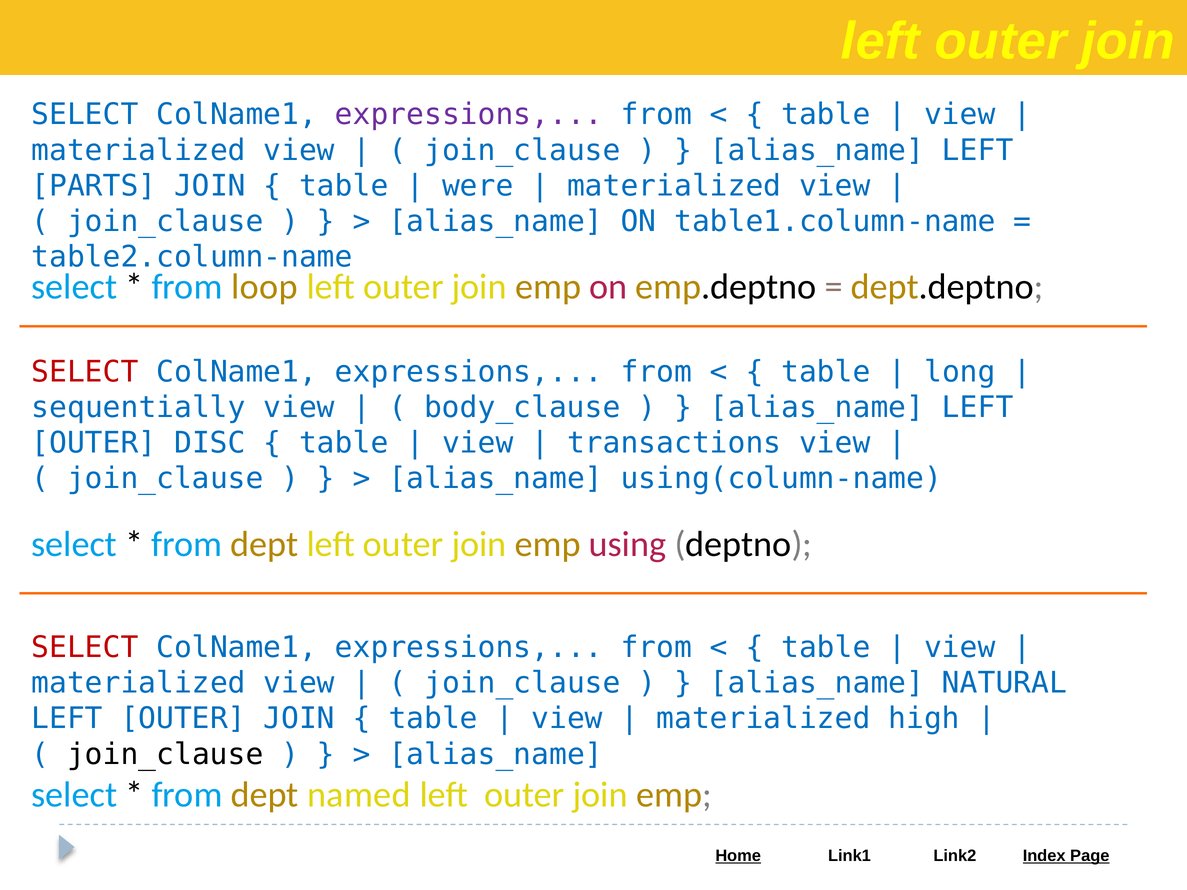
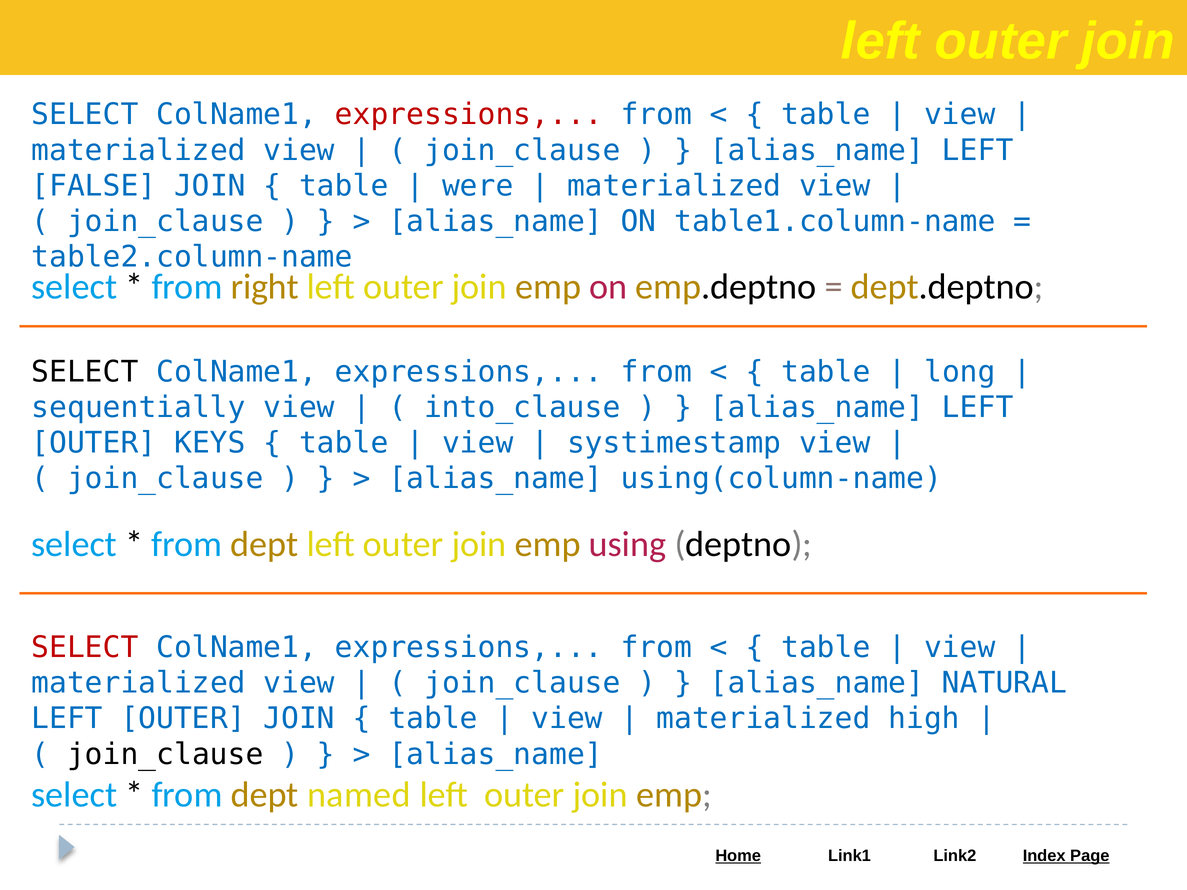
expressions colour: purple -> red (469, 115)
PARTS: PARTS -> FALSE (94, 186)
loop: loop -> right (265, 287)
SELECT colour: red -> black (85, 372)
body_clause: body_clause -> into_clause (522, 407)
DISC: DISC -> KEYS (210, 443)
transactions: transactions -> systimestamp (674, 443)
